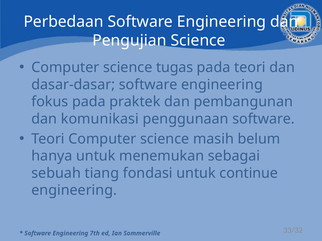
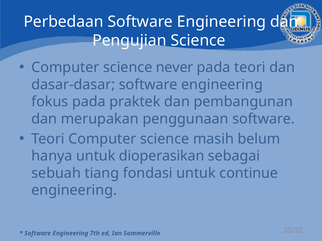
tugas: tugas -> never (175, 68)
komunikasi: komunikasi -> merupakan (100, 119)
menemukan: menemukan -> dioperasikan (162, 156)
